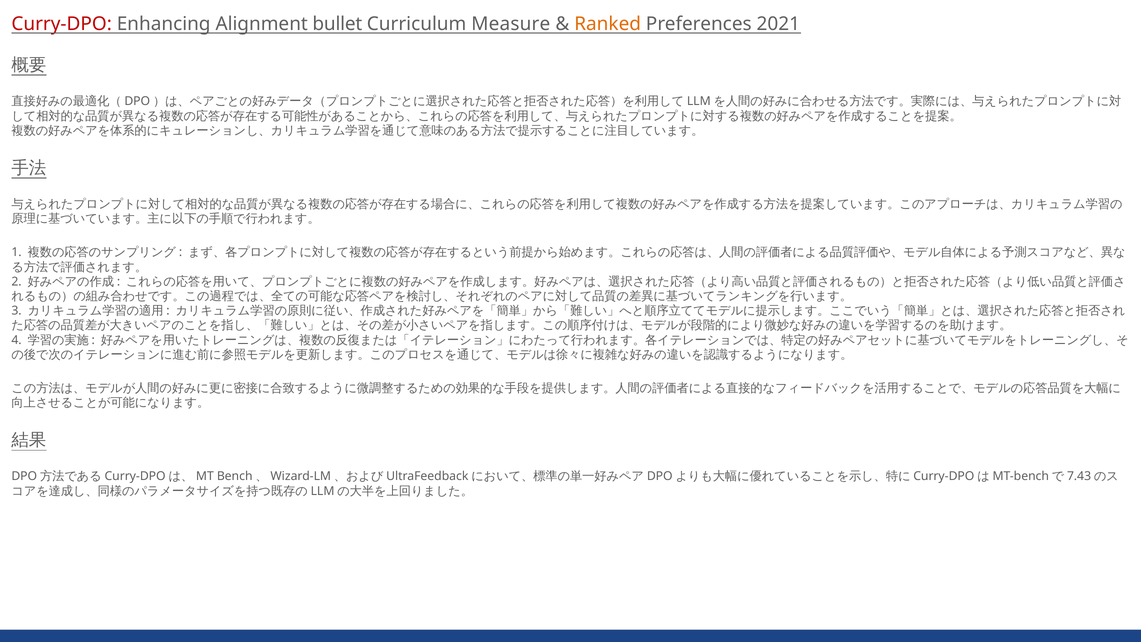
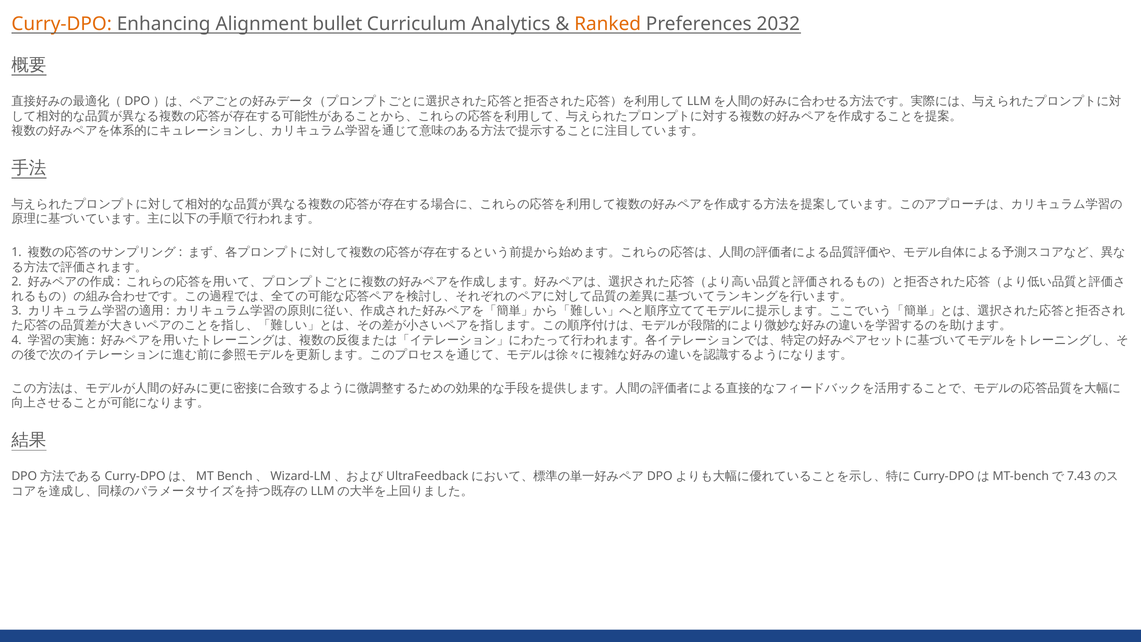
Curry-DPO colour: red -> orange (62, 24)
Measure: Measure -> Analytics (511, 24)
2021: 2021 -> 2032 (778, 24)
